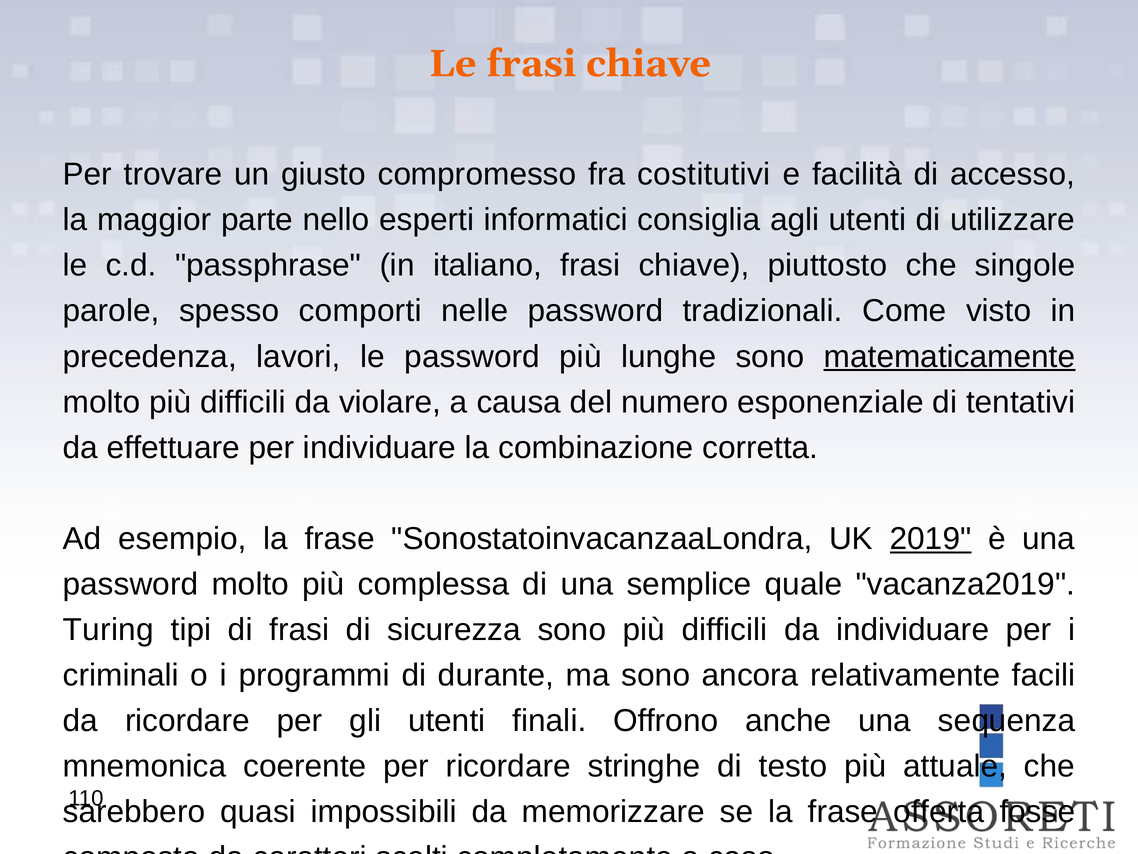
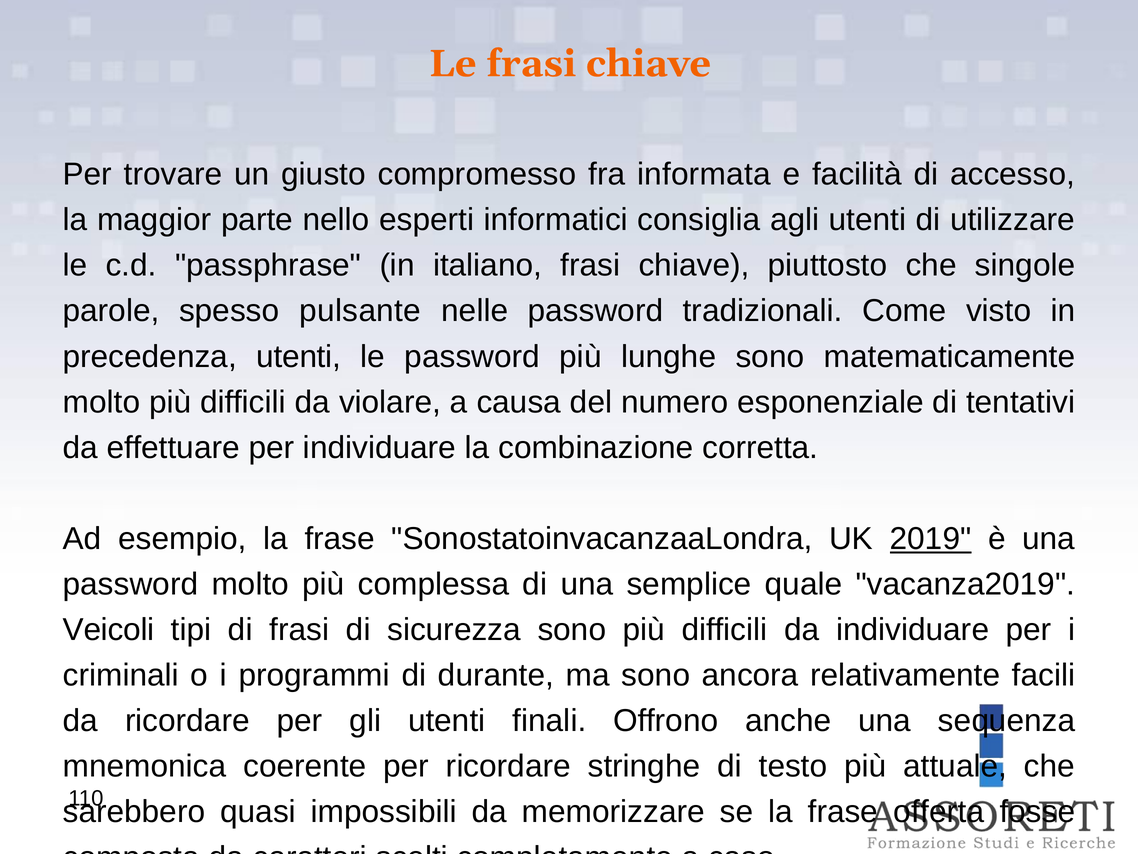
costitutivi: costitutivi -> informata (704, 174)
comporti: comporti -> pulsante (360, 311)
precedenza lavori: lavori -> utenti (299, 356)
matematicamente underline: present -> none (950, 356)
Turing: Turing -> Veicoli (109, 629)
